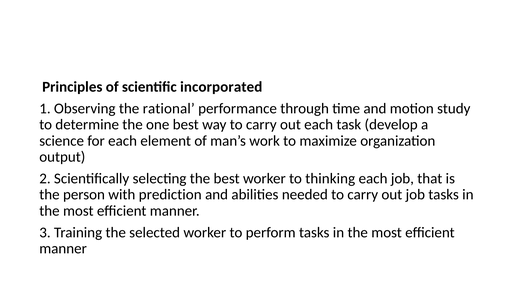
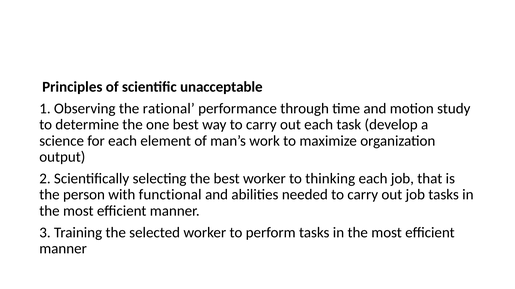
incorporated: incorporated -> unacceptable (221, 87)
prediction: prediction -> functional (170, 195)
